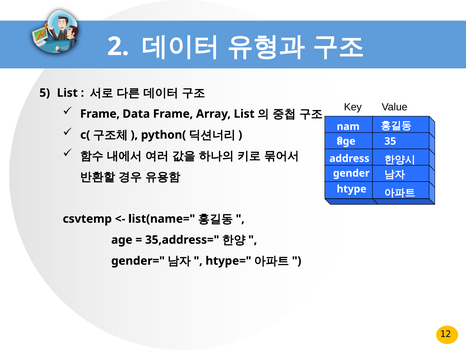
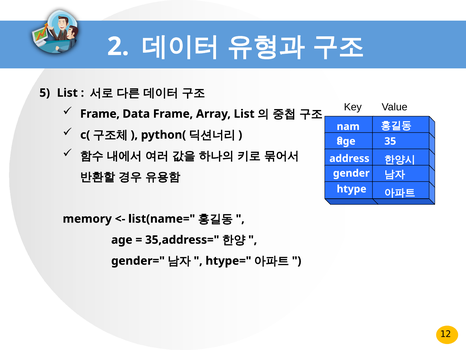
csvtemp: csvtemp -> memory (87, 219)
